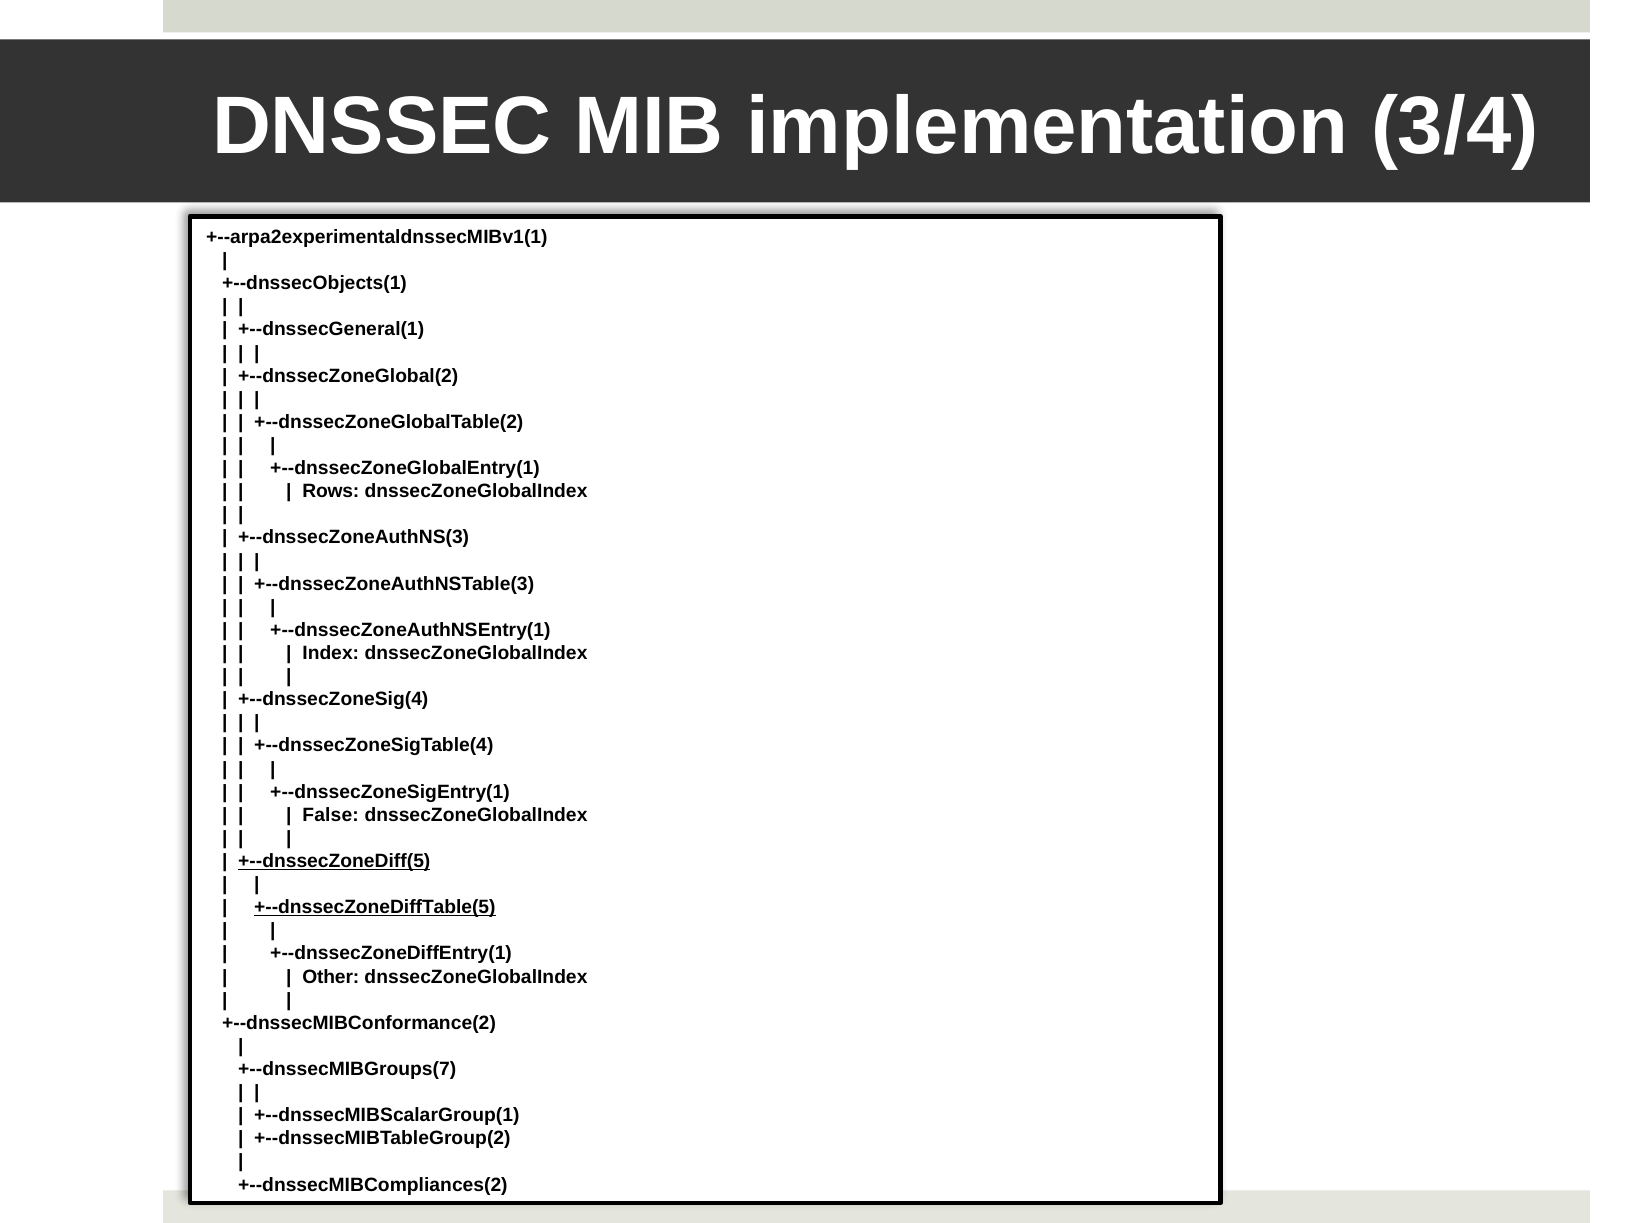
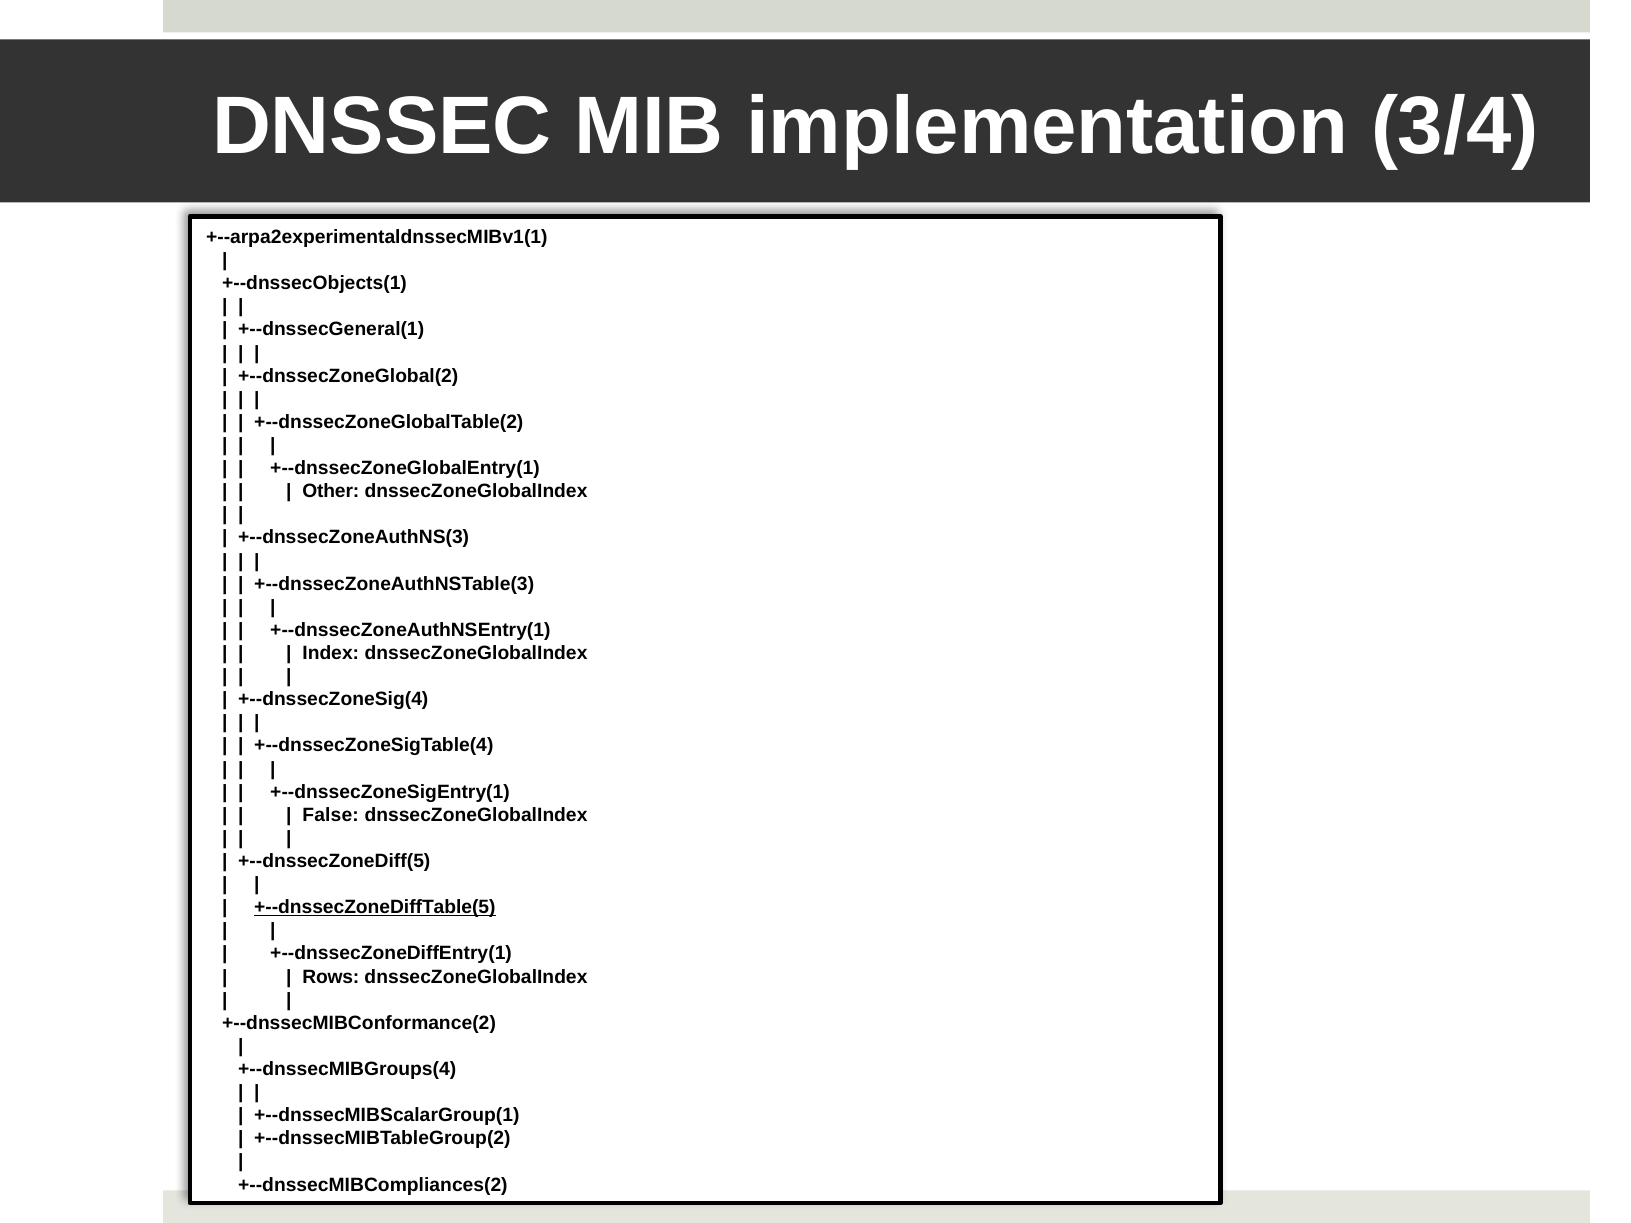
Rows: Rows -> Other (331, 491)
+--dnssecZoneDiff(5 underline: present -> none (334, 861)
Other: Other -> Rows (331, 977)
+--dnssecMIBGroups(7: +--dnssecMIBGroups(7 -> +--dnssecMIBGroups(4 (347, 1069)
